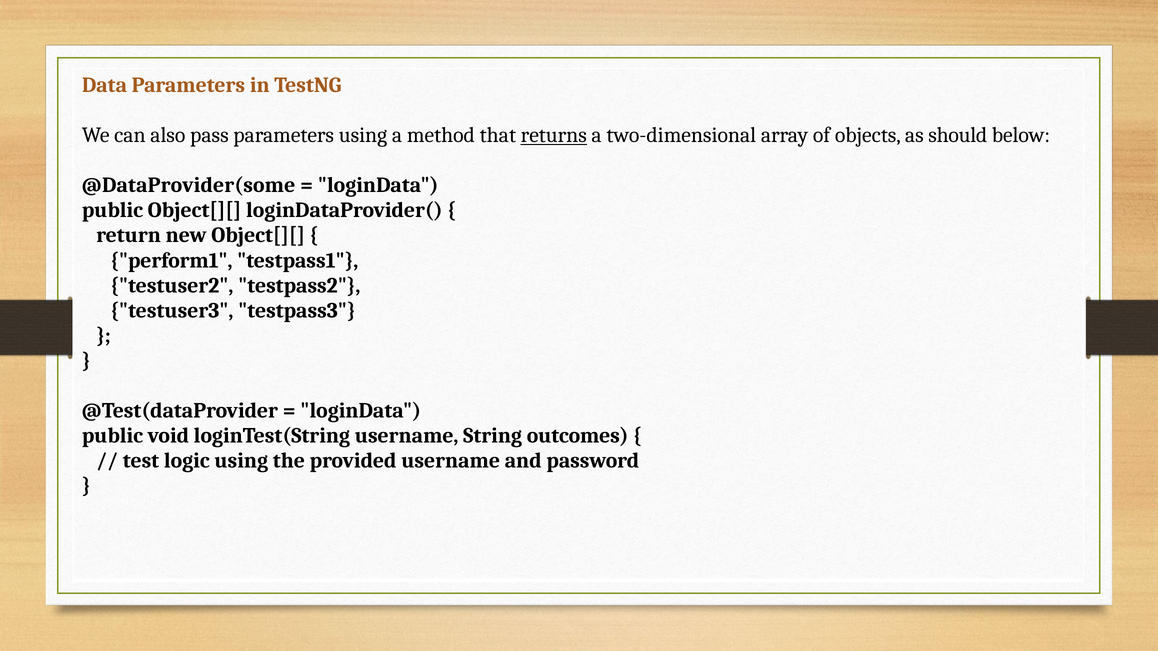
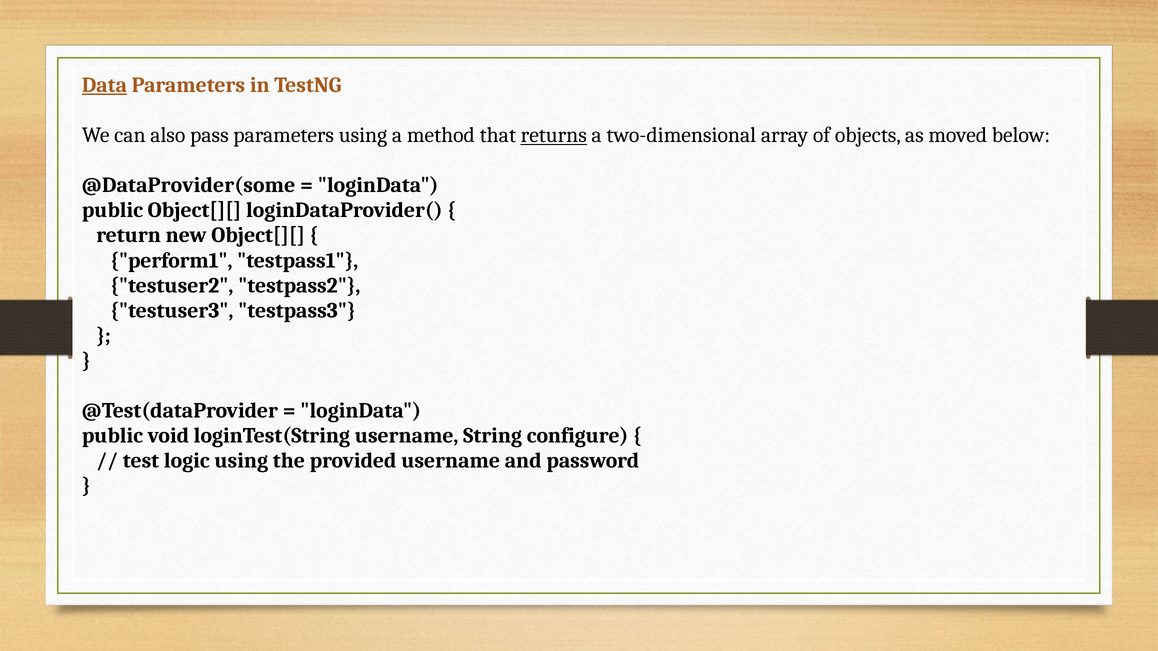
Data underline: none -> present (104, 85)
should: should -> moved (958, 135)
outcomes: outcomes -> configure (578, 436)
